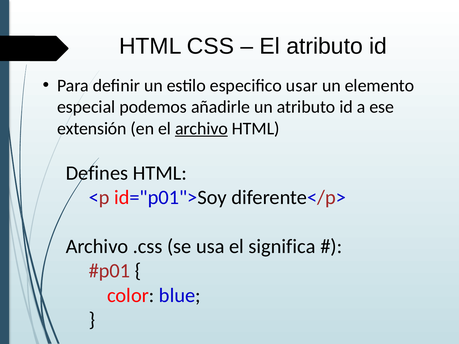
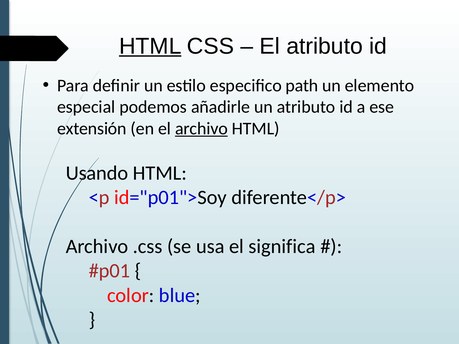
HTML underline: none -> present (150, 46)
usar: usar -> path (302, 86)
Defines: Defines -> Usando (97, 173)
